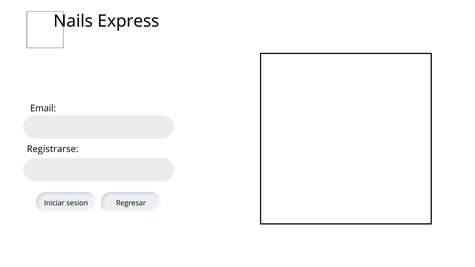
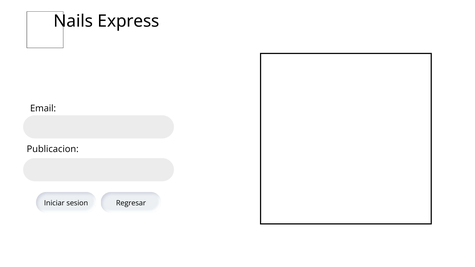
Registrarse: Registrarse -> Publicacion (53, 149)
